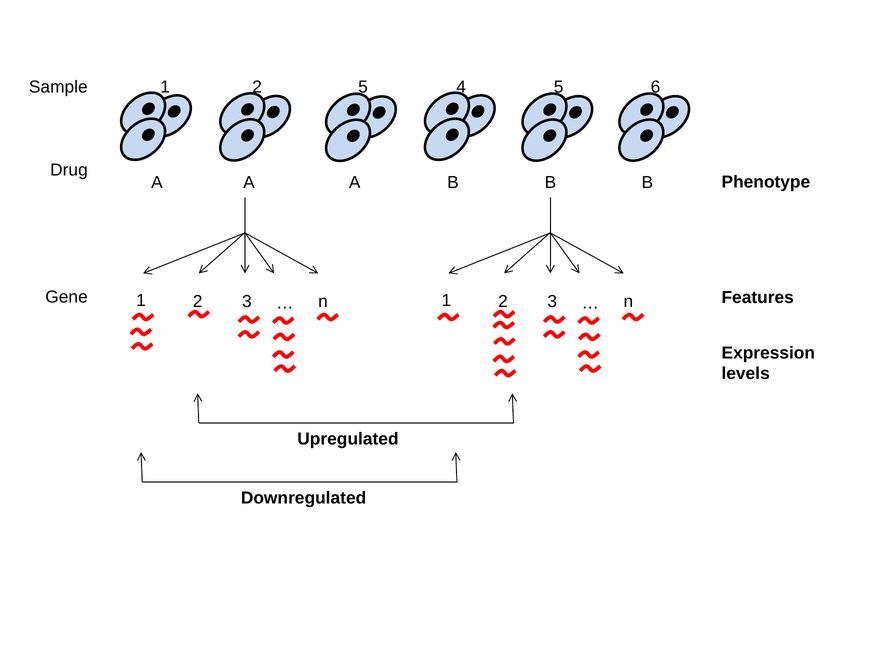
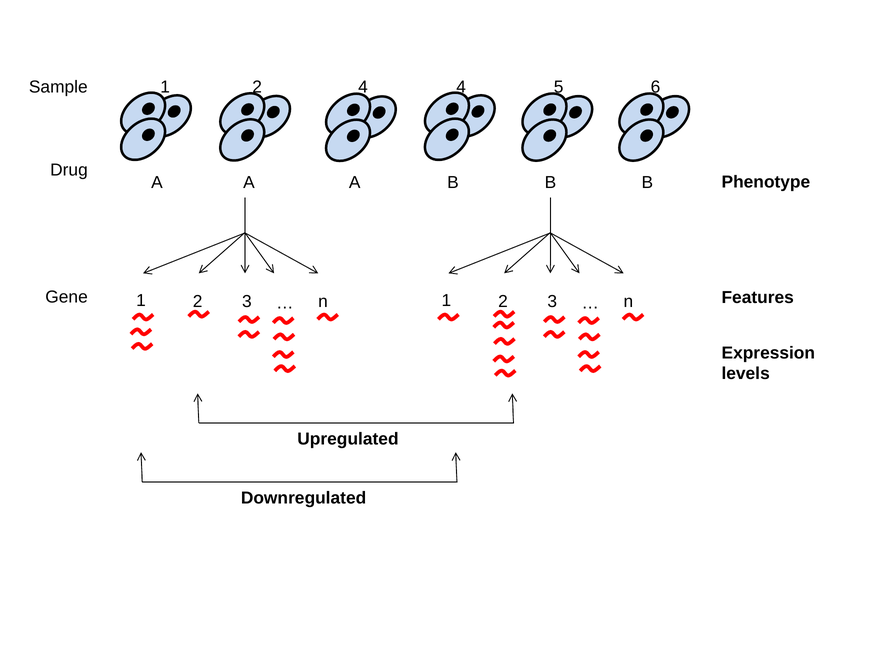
Sample 5: 5 -> 4 (363, 87)
